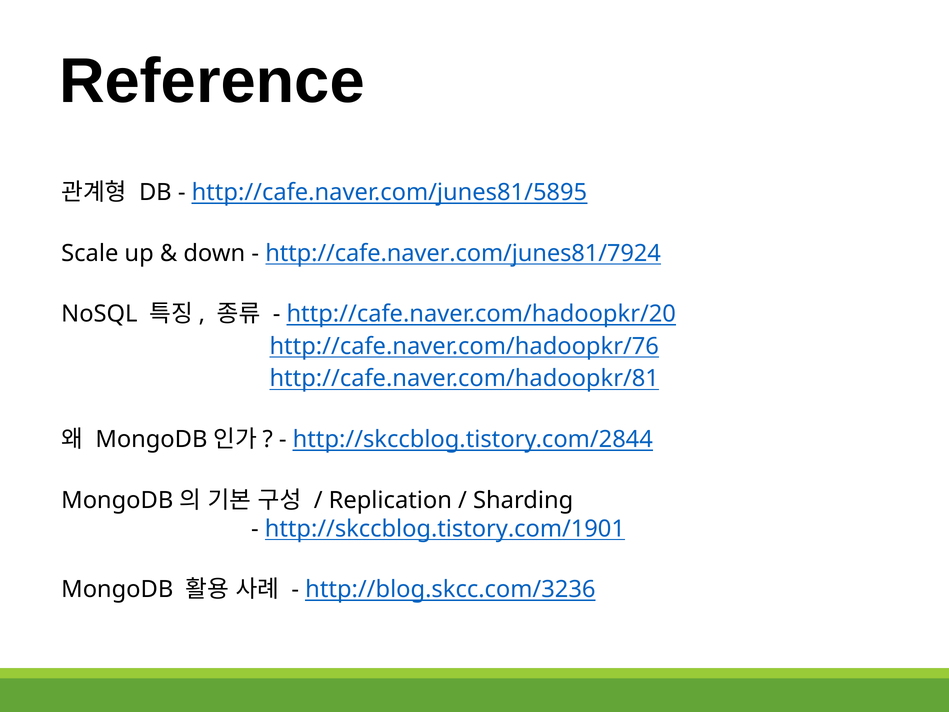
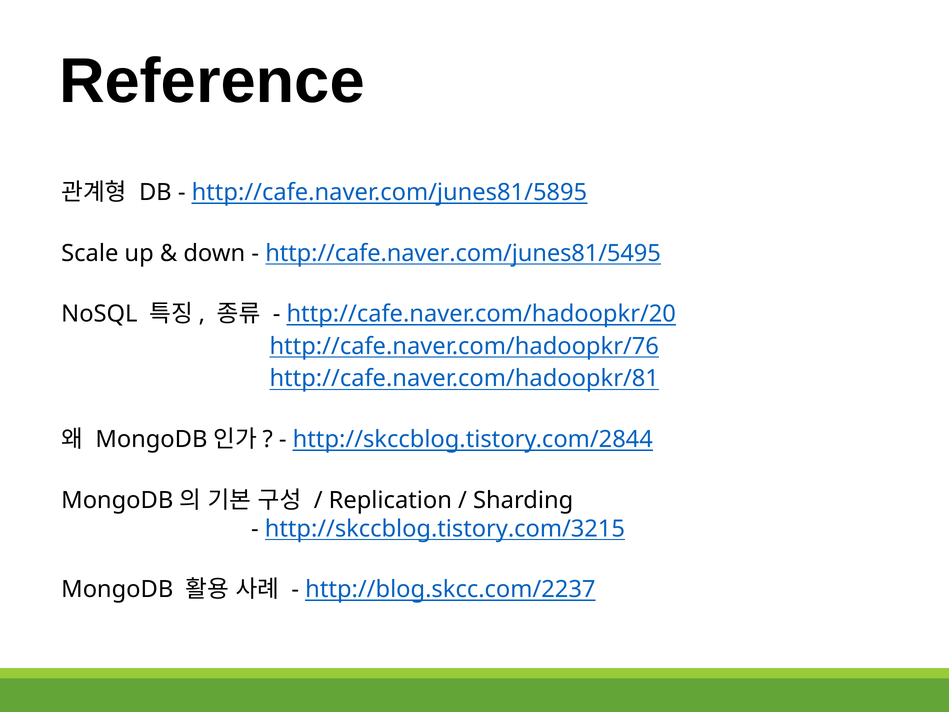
http://cafe.naver.com/junes81/7924: http://cafe.naver.com/junes81/7924 -> http://cafe.naver.com/junes81/5495 (463, 253)
http://skccblog.tistory.com/1901: http://skccblog.tistory.com/1901 -> http://skccblog.tistory.com/3215 (445, 529)
http://blog.skcc.com/3236: http://blog.skcc.com/3236 -> http://blog.skcc.com/2237 (450, 589)
